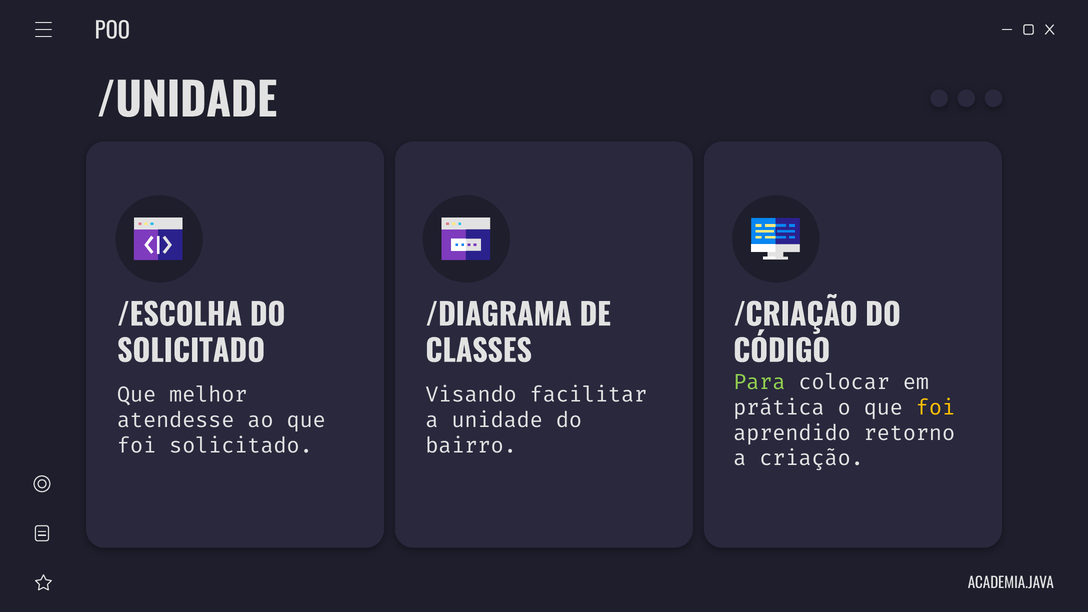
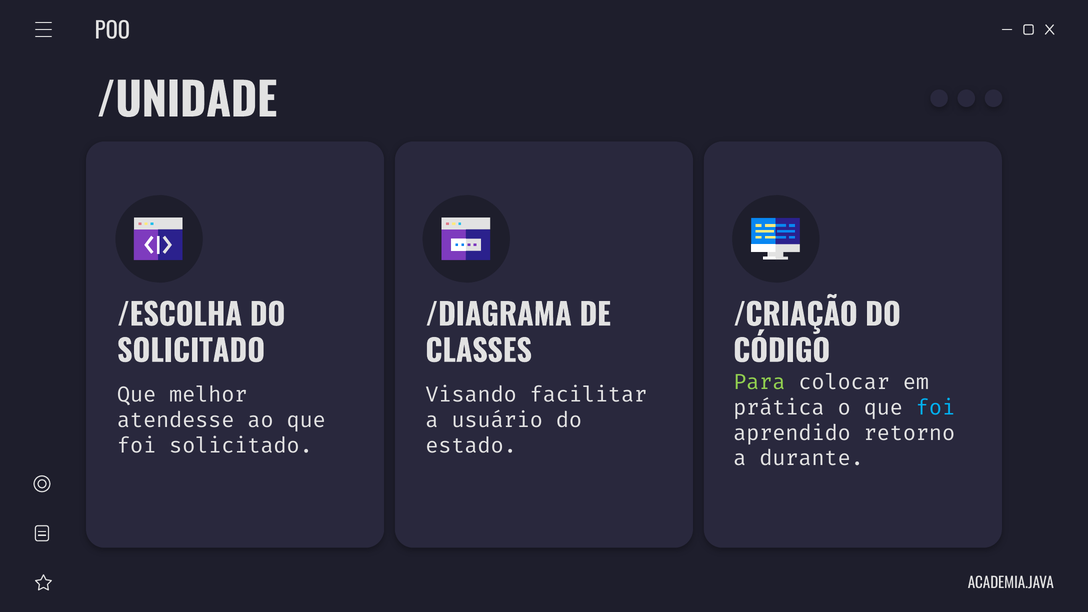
foi colour: yellow -> light blue (935, 408)
unidade: unidade -> usuário (497, 420)
bairro: bairro -> estado (471, 446)
criação: criação -> durante (812, 458)
